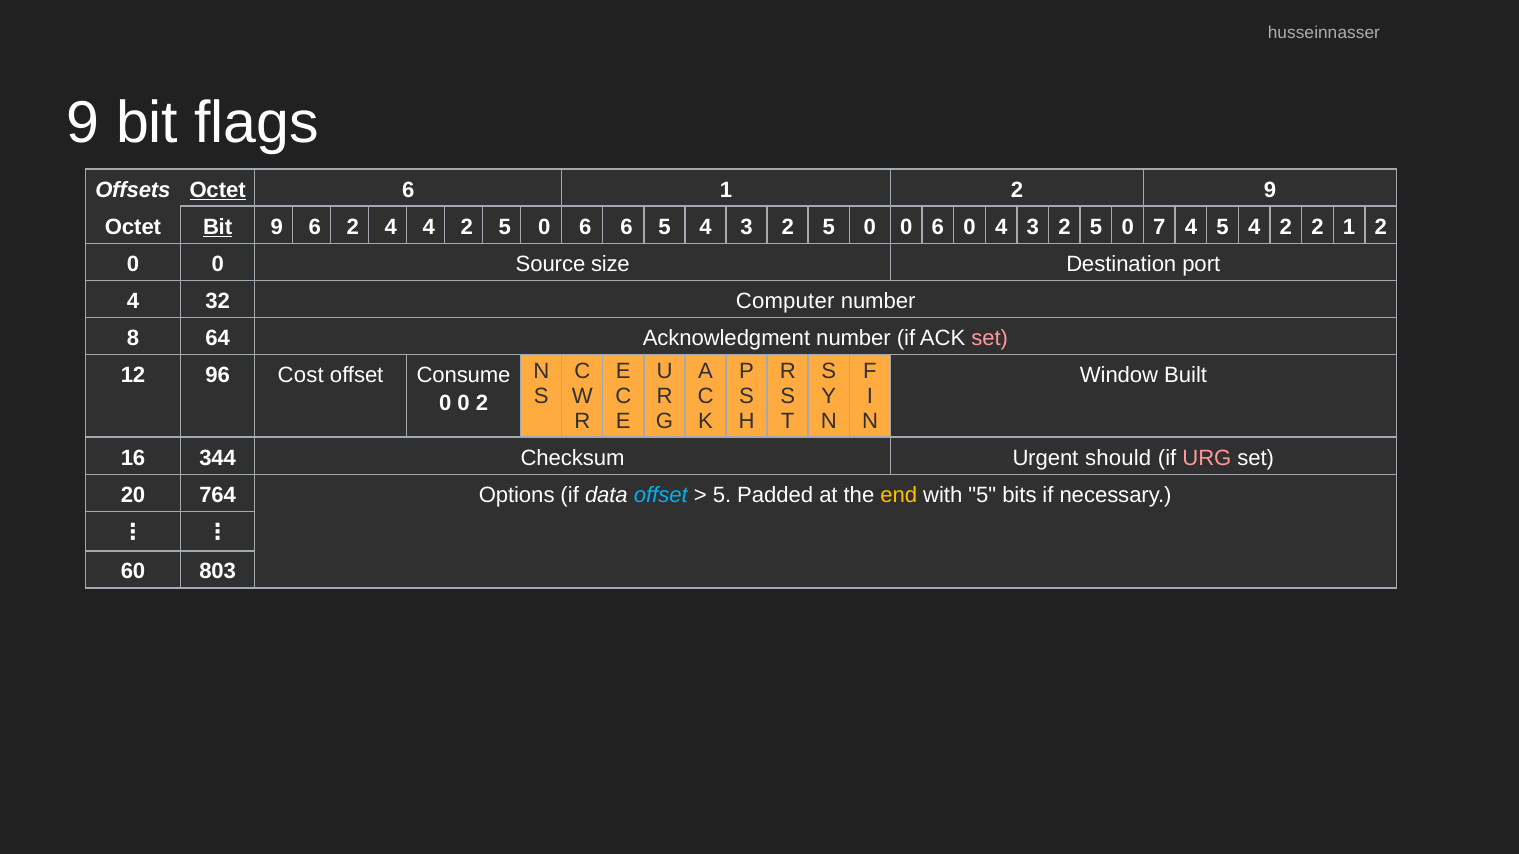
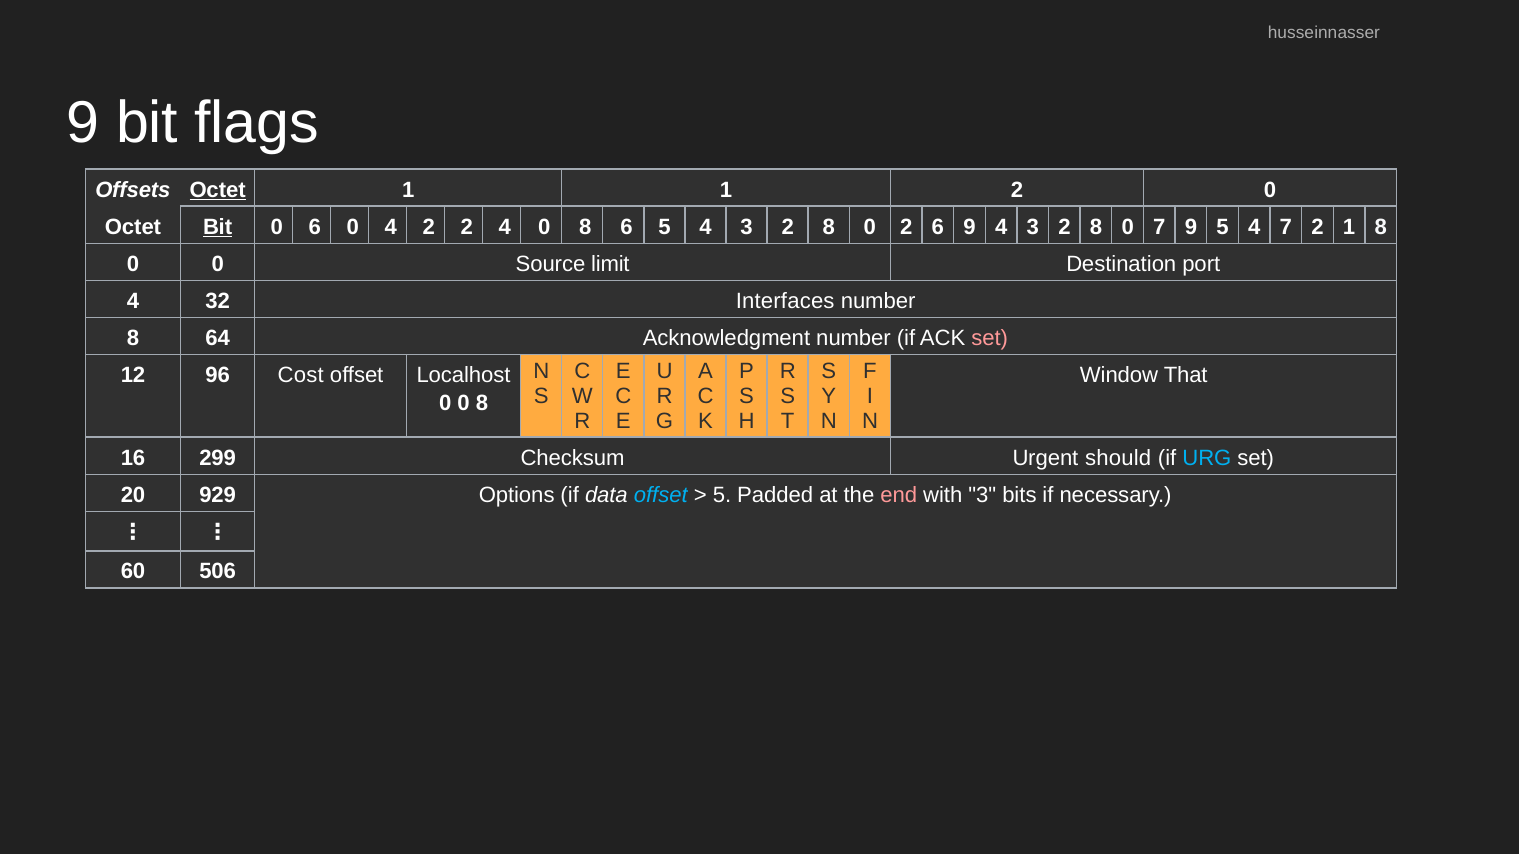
Octet 6: 6 -> 1 (408, 190)
2 9: 9 -> 0 (1270, 190)
Bit 9: 9 -> 0 (277, 227)
6 2: 2 -> 0 (353, 227)
4 4: 4 -> 2 (429, 227)
5: 5 -> 4 (505, 227)
6: 6 -> 8 (585, 227)
5: 5 -> 8 (829, 227)
0: 0 -> 2 (906, 227)
6 0: 0 -> 9 (970, 227)
5: 5 -> 8 (1096, 227)
7 4: 4 -> 9 (1191, 227)
5 4 2: 2 -> 7 (1286, 227)
2 1 2: 2 -> 8 (1381, 227)
size: size -> limit (610, 264)
Computer: Computer -> Interfaces (785, 301)
Consume: Consume -> Localhost (464, 375)
Built: Built -> That (1186, 375)
0 0 2: 2 -> 8 (482, 404)
344: 344 -> 299 (218, 458)
URG colour: pink -> light blue (1207, 458)
764: 764 -> 929 (218, 495)
end colour: yellow -> pink (899, 495)
with 5: 5 -> 3 (982, 495)
803: 803 -> 506 (218, 572)
